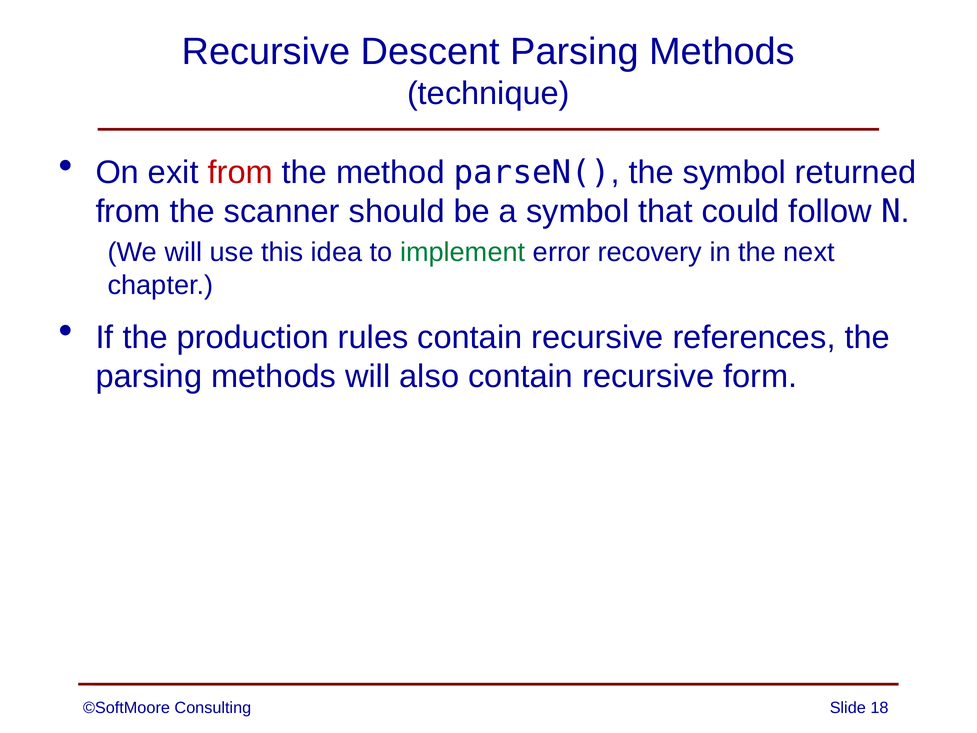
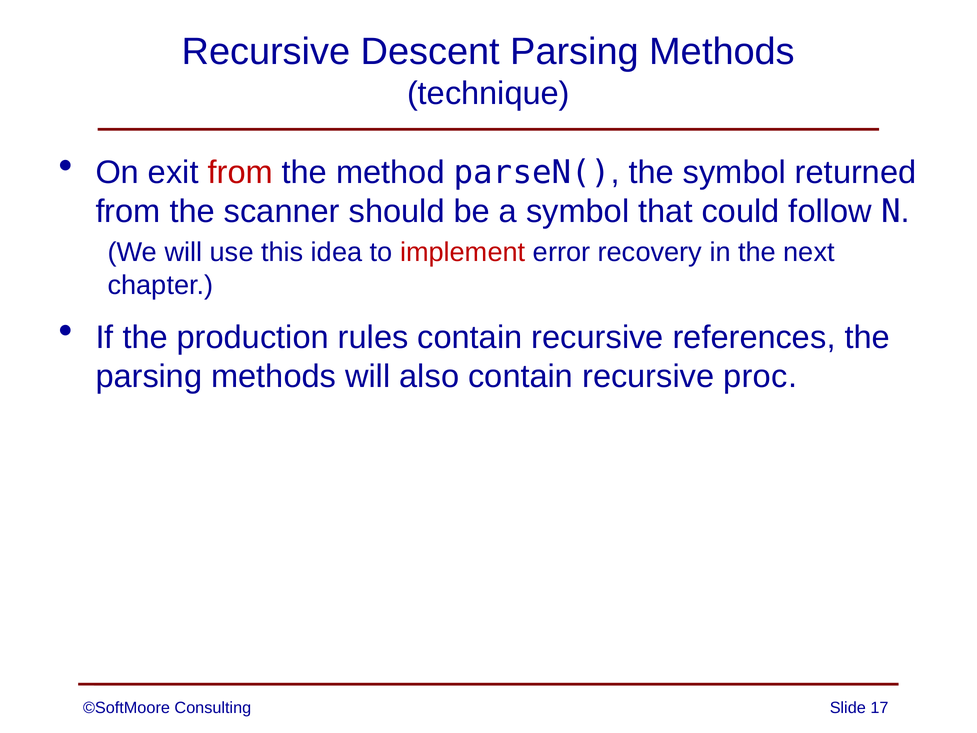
implement colour: green -> red (463, 252)
form: form -> proc (760, 377)
18: 18 -> 17 (879, 708)
